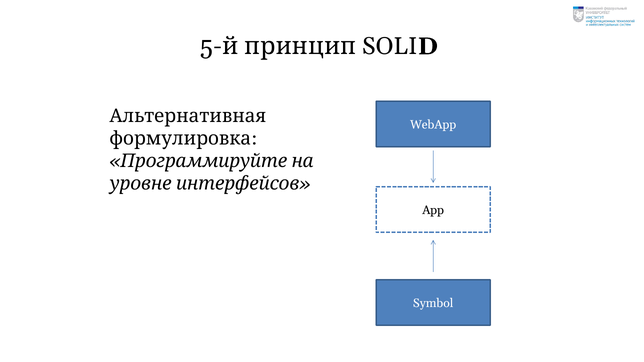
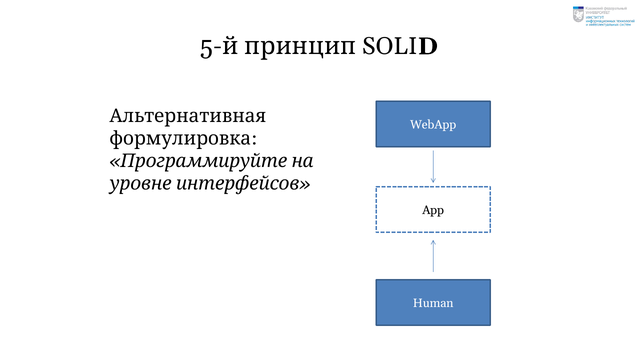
Symbol: Symbol -> Human (433, 304)
